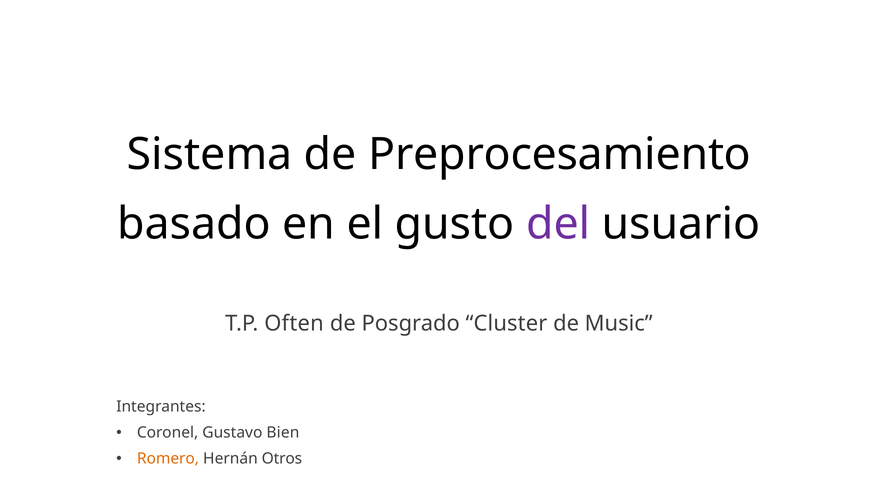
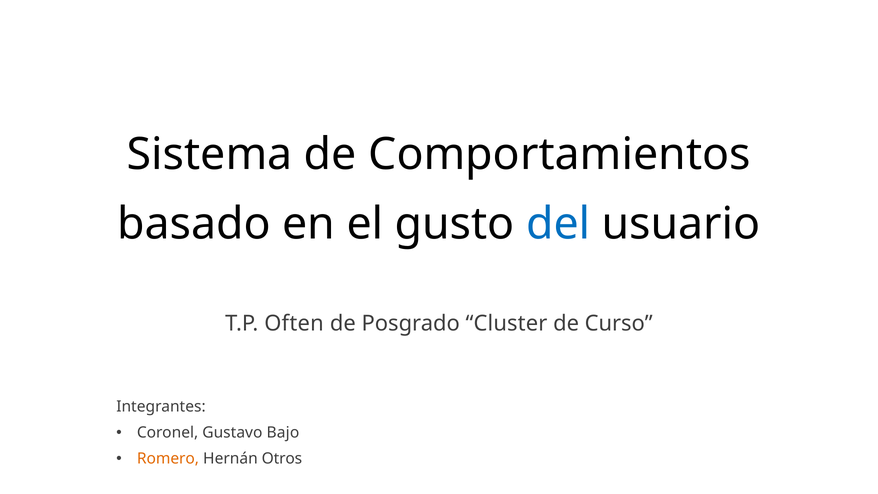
Preprocesamiento: Preprocesamiento -> Comportamientos (560, 154)
del colour: purple -> blue (558, 224)
Music: Music -> Curso (619, 324)
Bien: Bien -> Bajo (283, 433)
